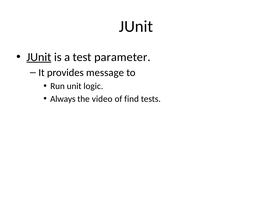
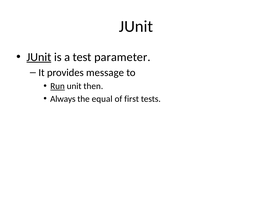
Run underline: none -> present (58, 86)
logic: logic -> then (93, 86)
video: video -> equal (102, 99)
find: find -> first (132, 99)
